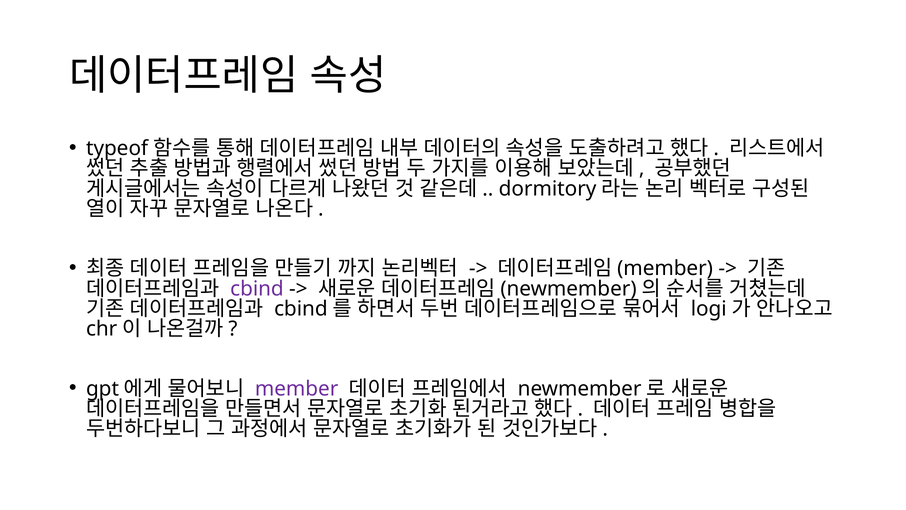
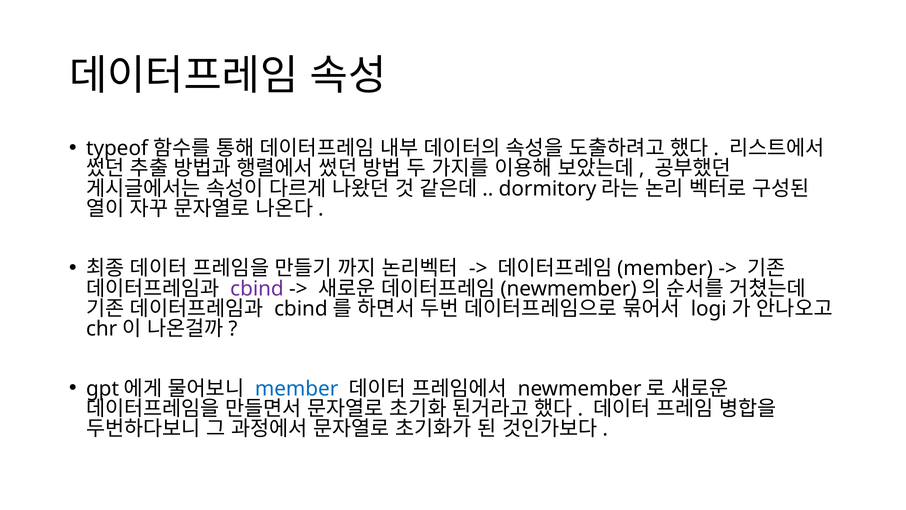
member colour: purple -> blue (297, 388)
